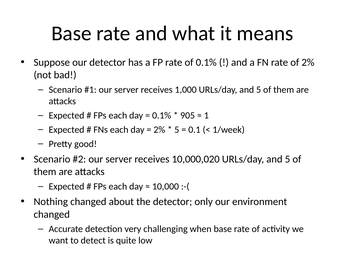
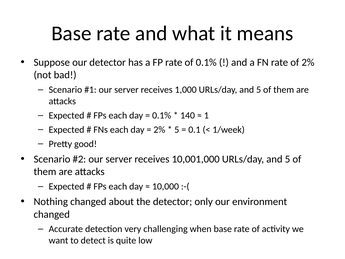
905: 905 -> 140 (188, 115)
10,000,020: 10,000,020 -> 10,001,000 (196, 159)
